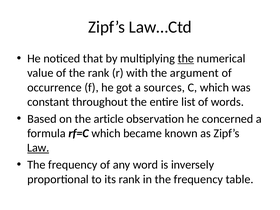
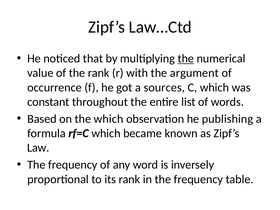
the article: article -> which (109, 119)
concerned: concerned -> publishing (227, 119)
Law underline: present -> none (38, 148)
